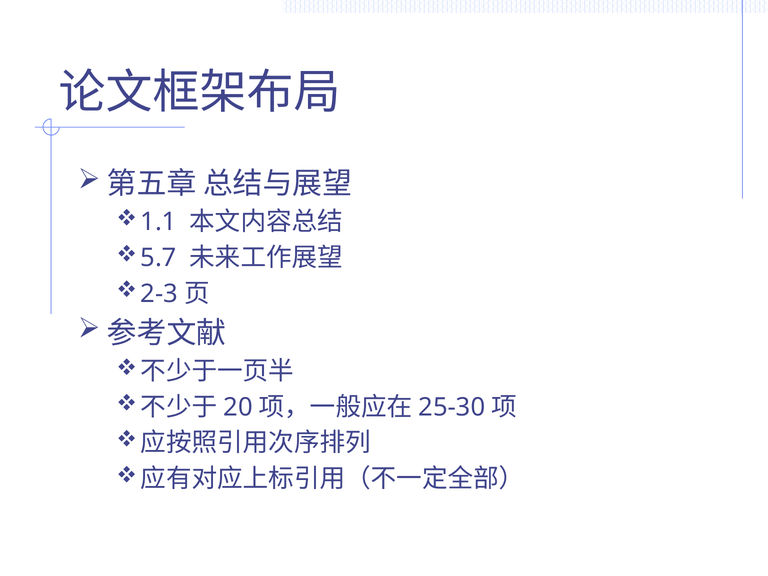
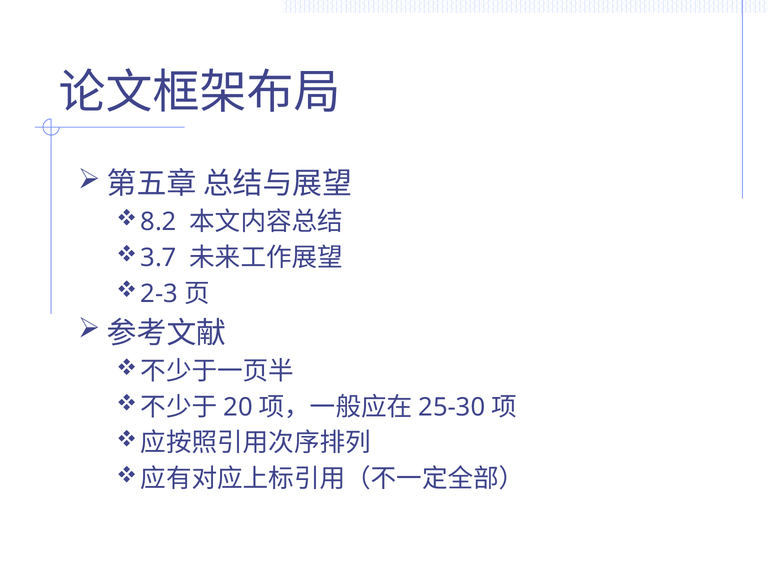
1.1: 1.1 -> 8.2 (159, 222)
5.7: 5.7 -> 3.7 (159, 258)
